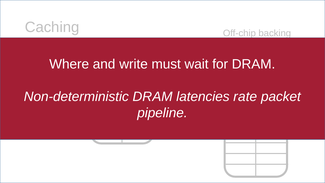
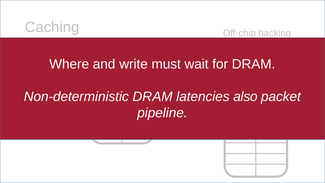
rate: rate -> also (245, 97)
